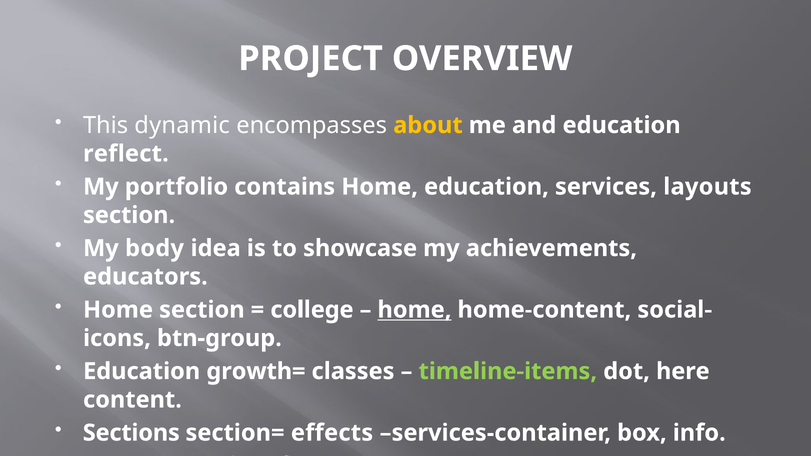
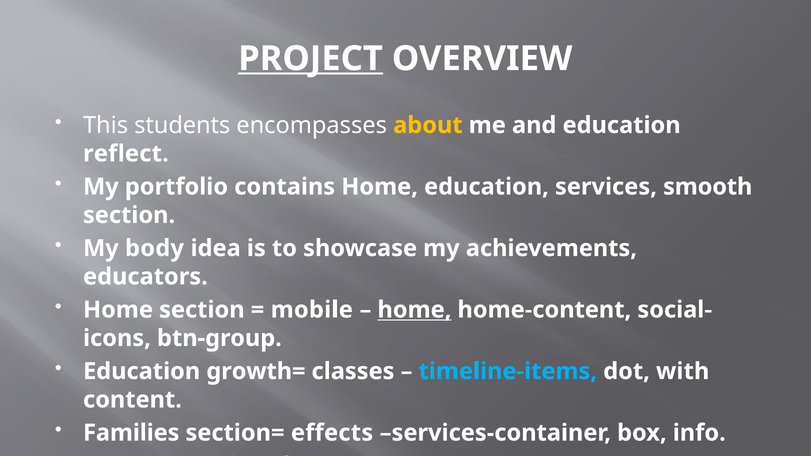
PROJECT underline: none -> present (311, 59)
dynamic: dynamic -> students (182, 125)
layouts: layouts -> smooth (708, 187)
college: college -> mobile (312, 310)
timeline-items colour: light green -> light blue (508, 371)
here: here -> with (683, 371)
Sections: Sections -> Families (131, 433)
